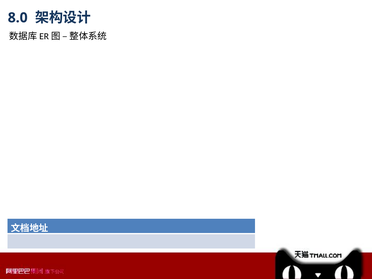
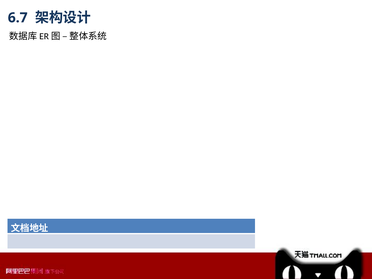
8.0: 8.0 -> 6.7 (18, 18)
